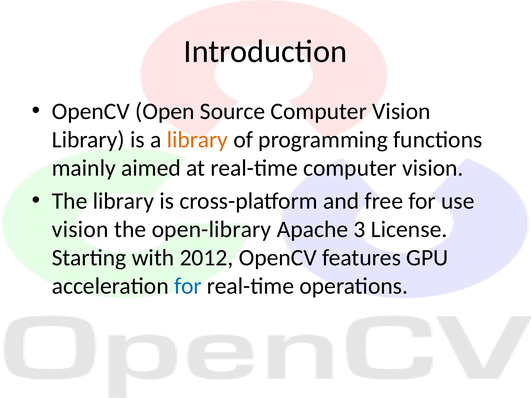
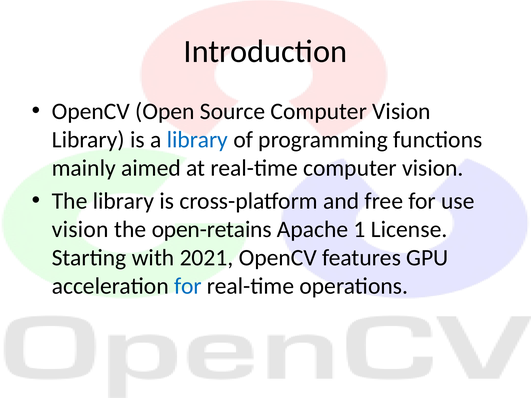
library colour: orange -> blue (197, 140)
open-library: open-library -> open-retains (212, 230)
3: 3 -> 1 (360, 230)
2012: 2012 -> 2021 (207, 258)
